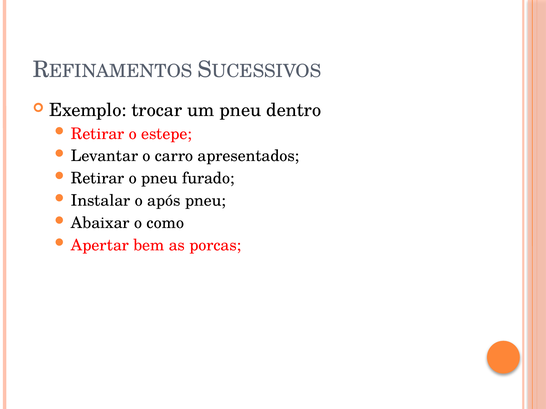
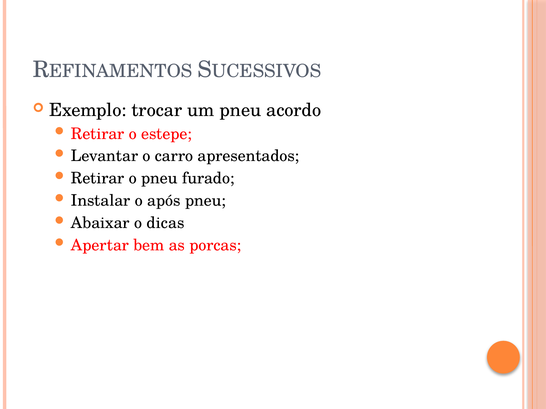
dentro: dentro -> acordo (294, 110)
como: como -> dicas (165, 223)
